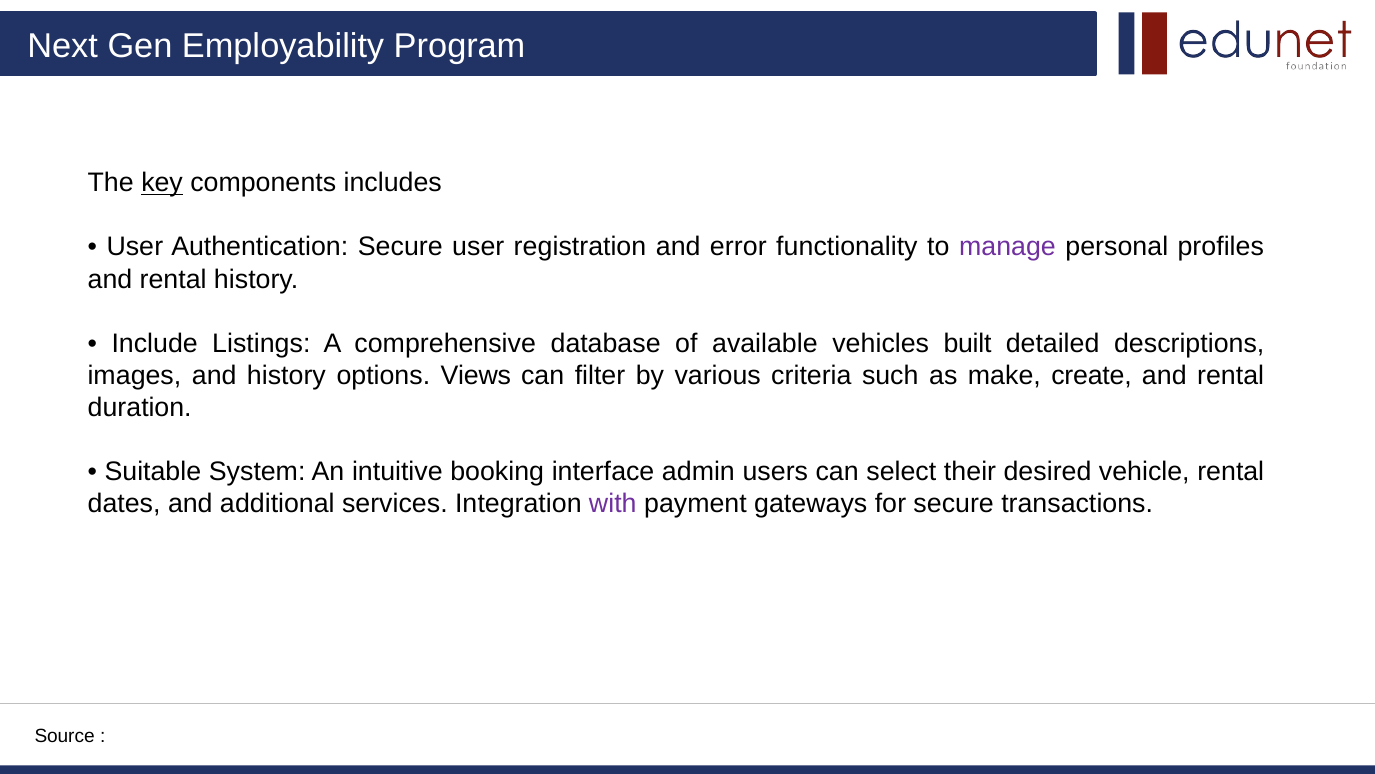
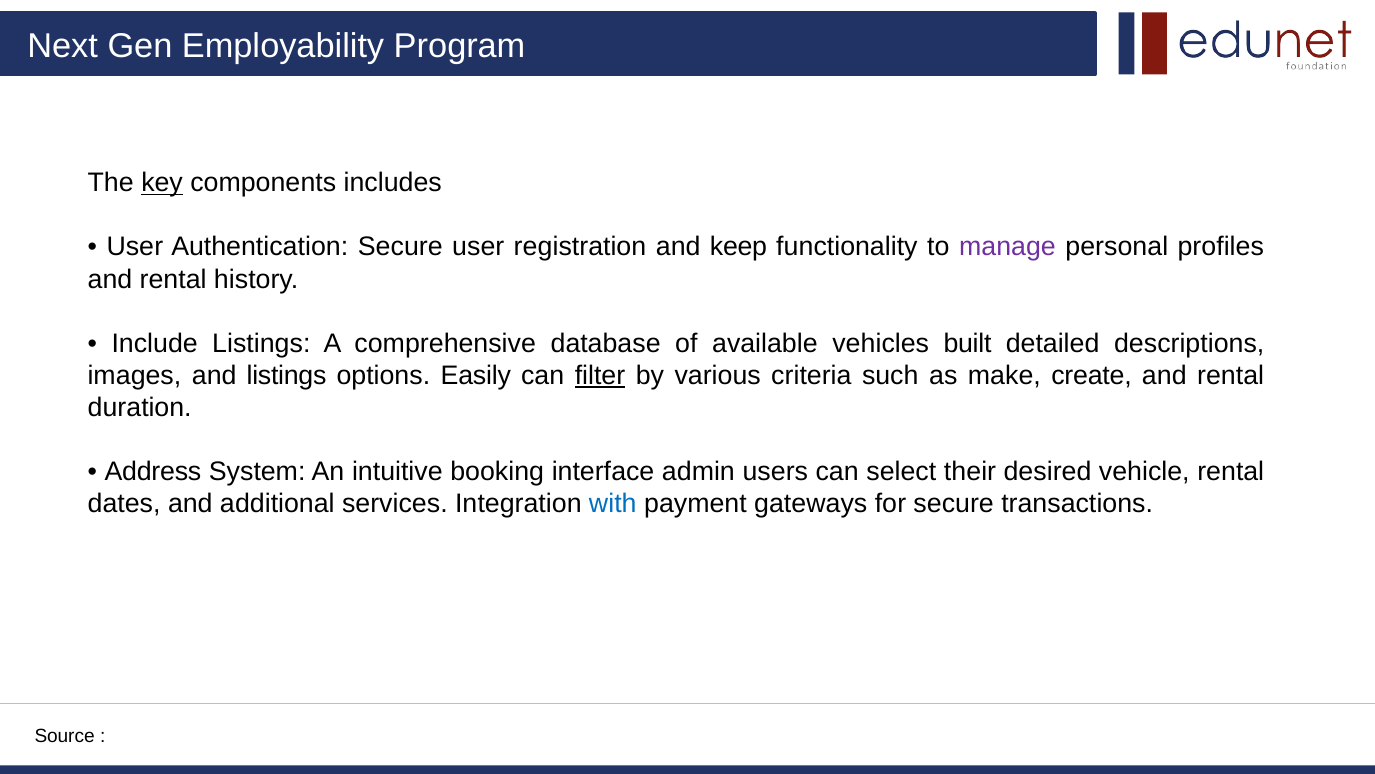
error: error -> keep (738, 247)
and history: history -> listings (287, 375)
Views: Views -> Easily (476, 375)
filter underline: none -> present (600, 375)
Suitable: Suitable -> Address (153, 472)
with colour: purple -> blue (613, 504)
